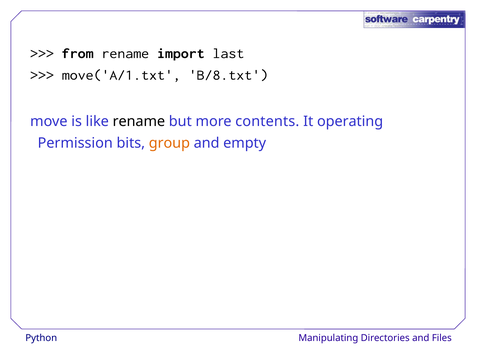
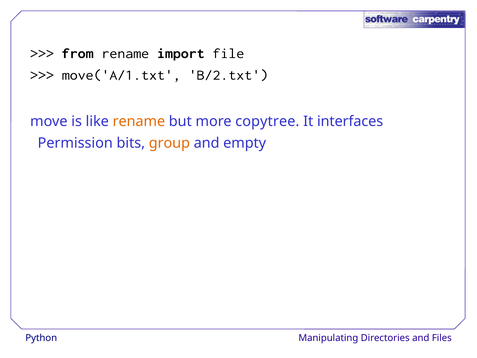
last: last -> file (228, 53)
B/8.txt: B/8.txt -> B/2.txt (228, 75)
rename colour: black -> orange (139, 121)
contents: contents -> copytree (267, 121)
operating: operating -> interfaces (350, 121)
